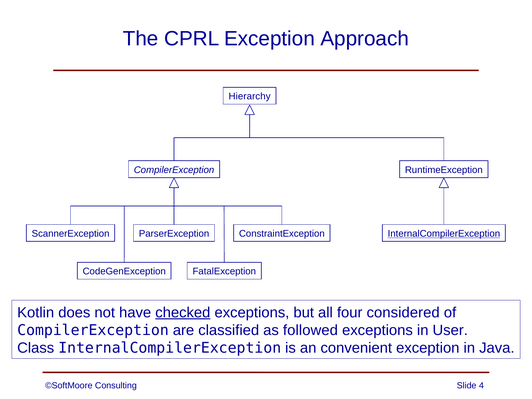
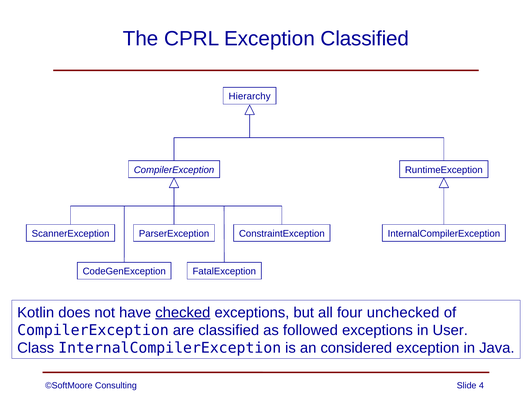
Exception Approach: Approach -> Classified (365, 39)
InternalCompilerException underline: present -> none (444, 234)
considered: considered -> unchecked (403, 313)
convenient: convenient -> considered (356, 348)
